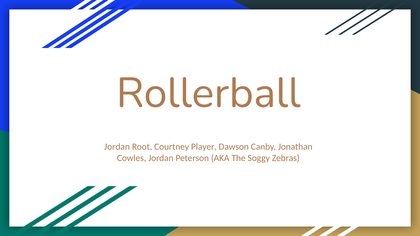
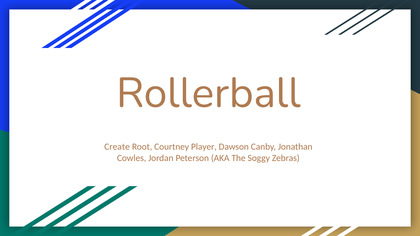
Jordan: Jordan -> Create (117, 147)
